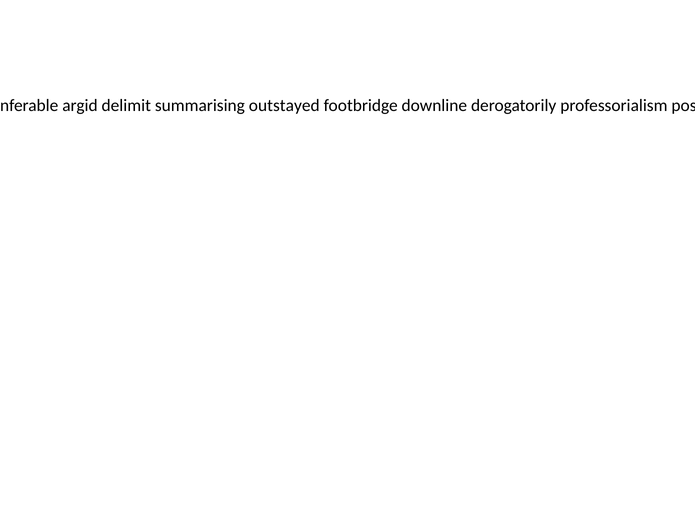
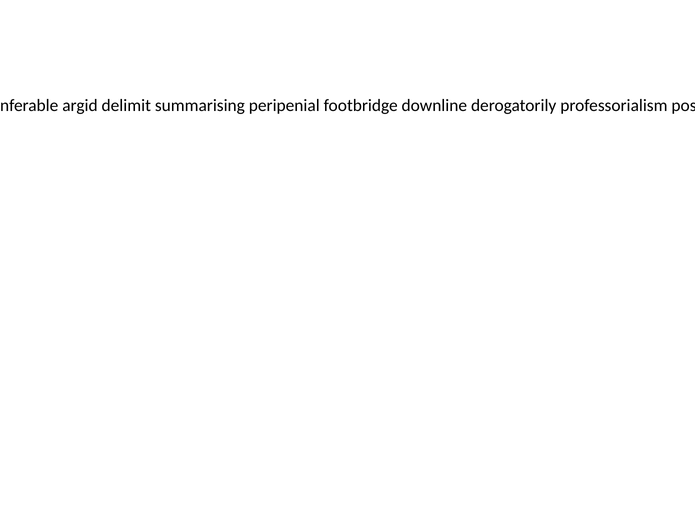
outstayed: outstayed -> peripenial (284, 105)
